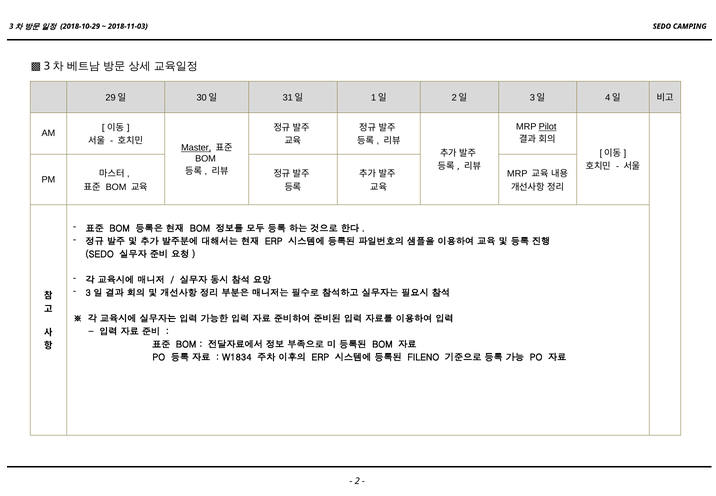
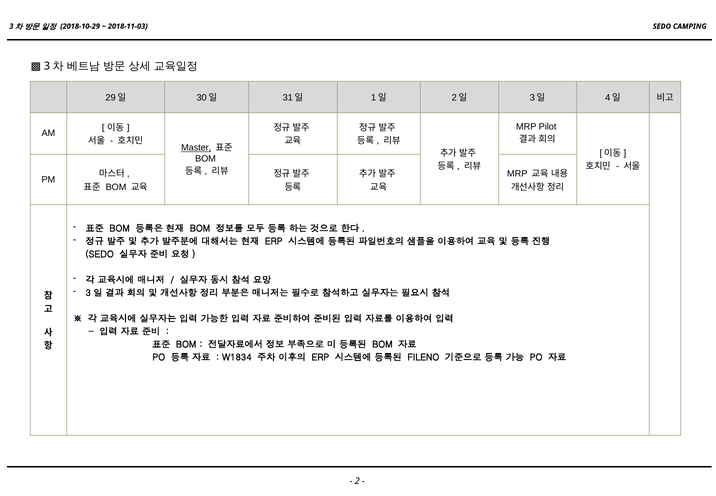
Pilot underline: present -> none (548, 127)
